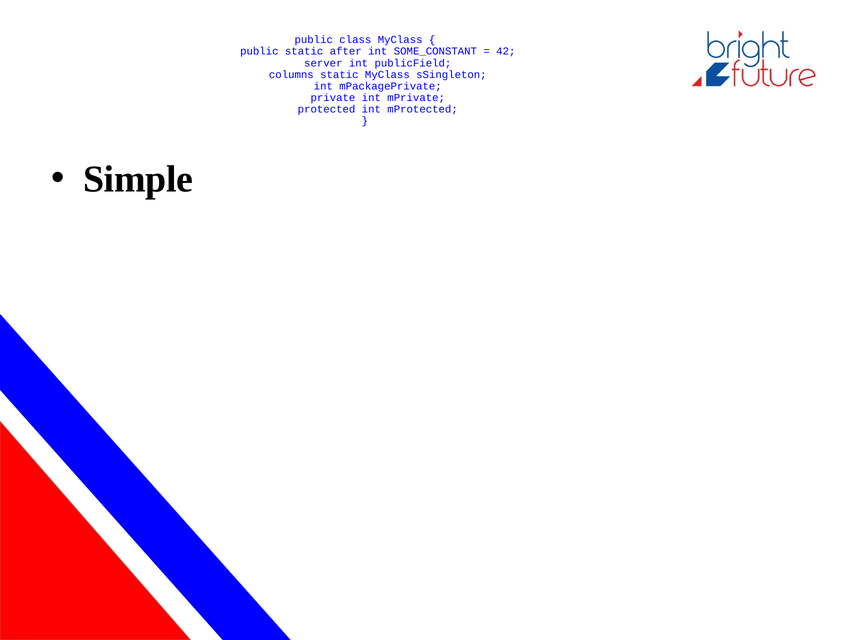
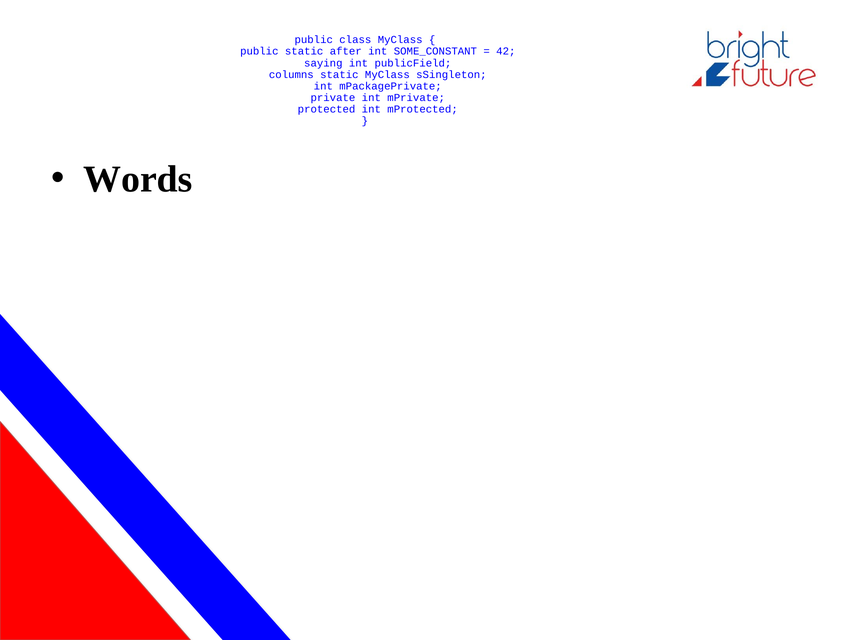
server: server -> saying (323, 63)
Simple: Simple -> Words (138, 179)
